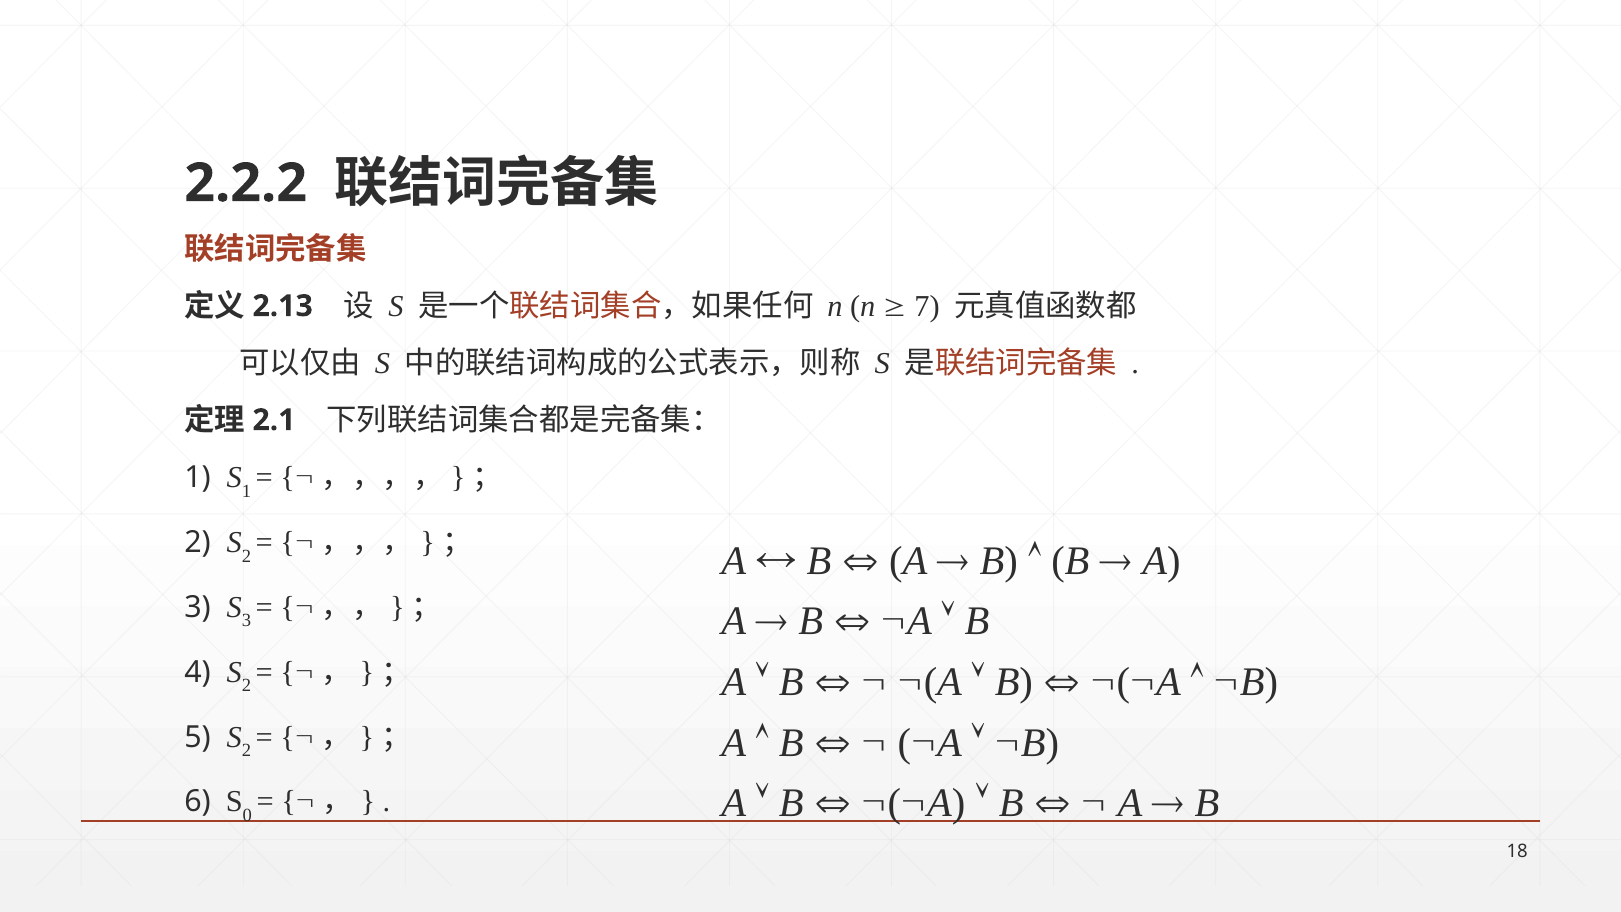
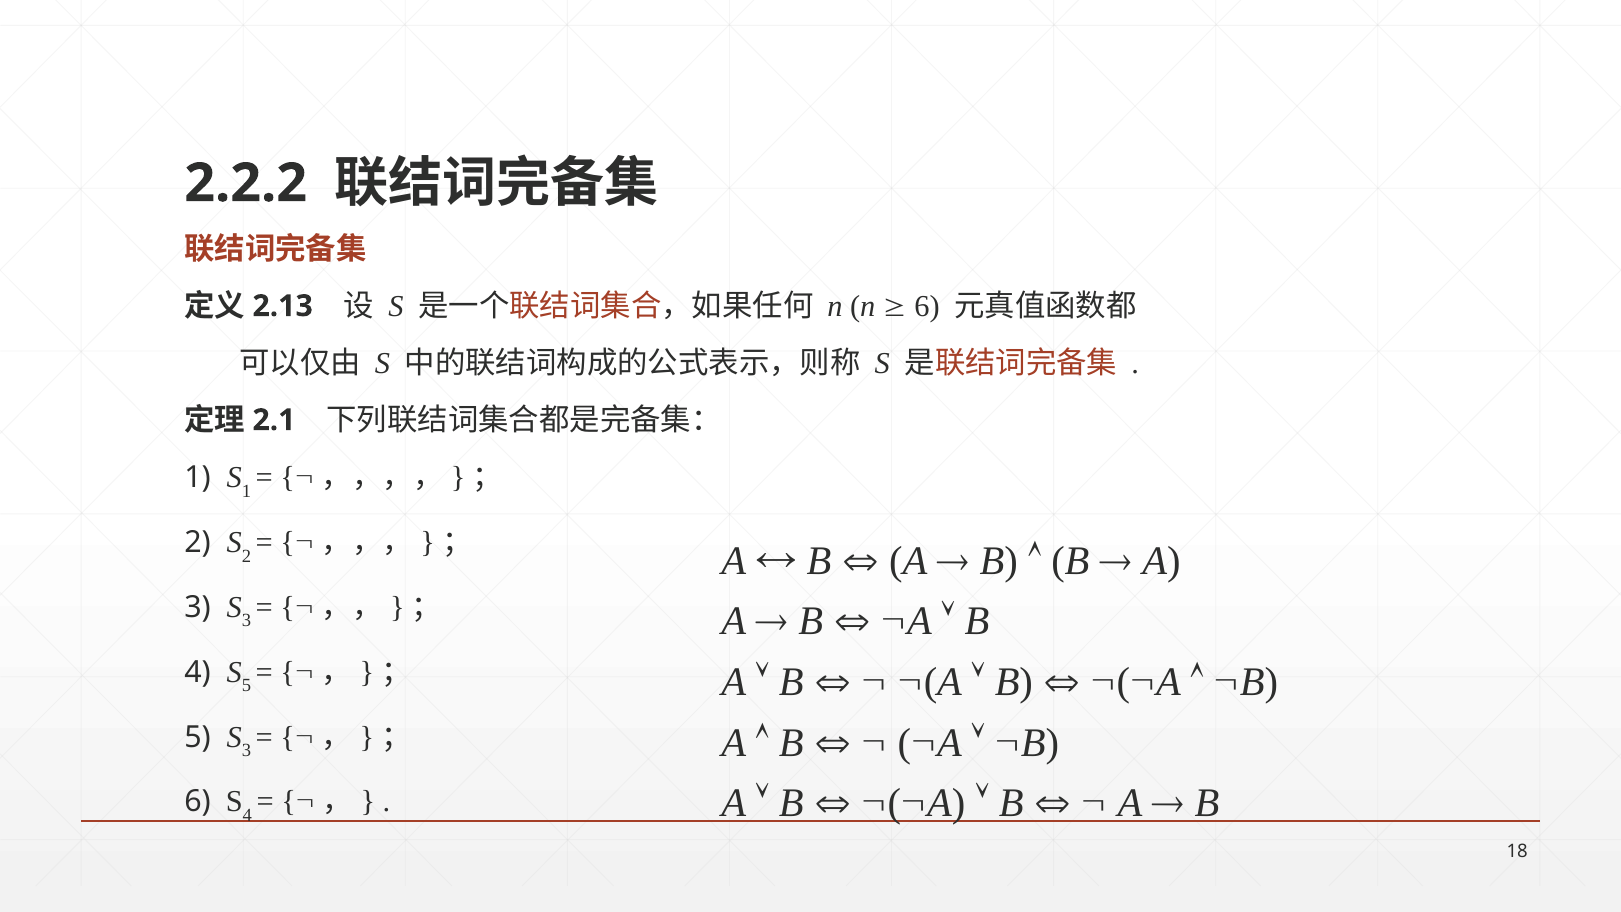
7: 7 -> 6 (927, 306)
4 S 2: 2 -> 5 (246, 685)
5 S 2: 2 -> 3 (246, 750)
S 0: 0 -> 4 (247, 815)
